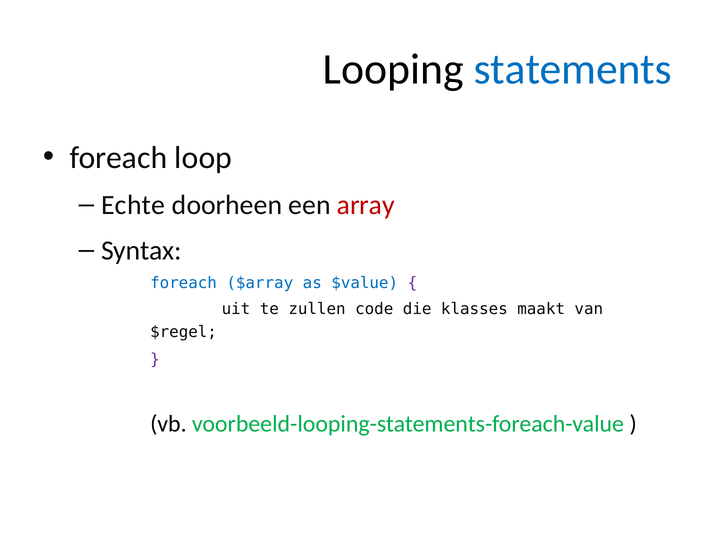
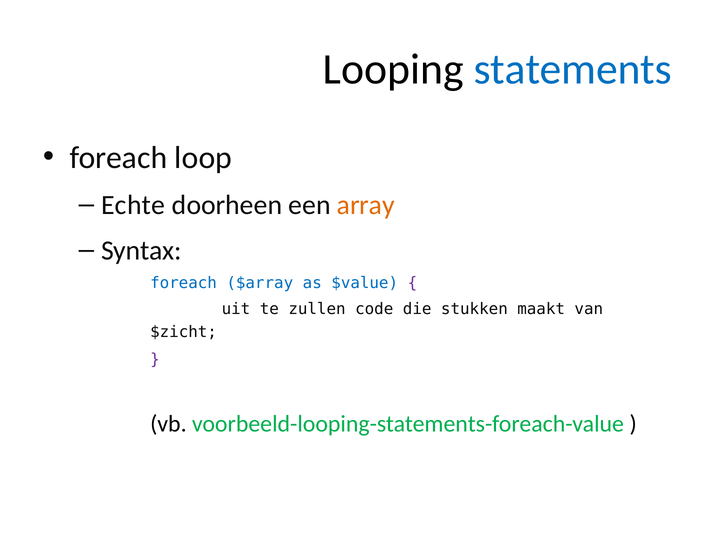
array colour: red -> orange (366, 205)
klasses: klasses -> stukken (474, 309)
$regel: $regel -> $zicht (184, 332)
